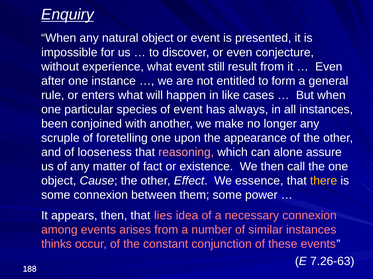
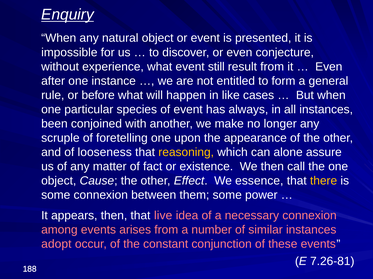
enters: enters -> before (98, 95)
reasoning colour: pink -> yellow (186, 153)
lies: lies -> live (163, 216)
thinks: thinks -> adopt (56, 244)
7.26-63: 7.26-63 -> 7.26-81 (332, 262)
